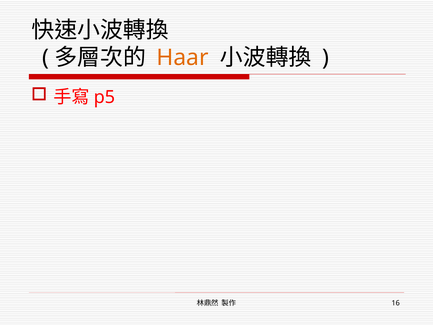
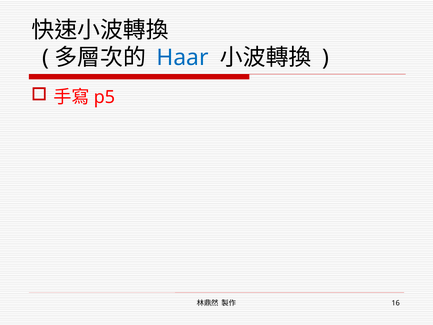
Haar colour: orange -> blue (183, 58)
